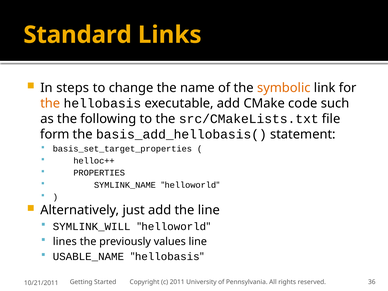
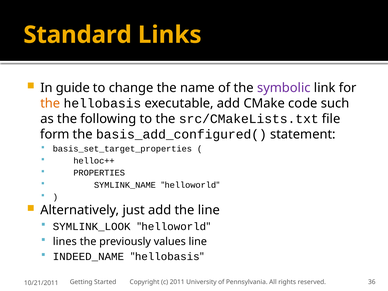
steps: steps -> guide (73, 88)
symbolic colour: orange -> purple (284, 88)
basis_add_hellobasis(: basis_add_hellobasis( -> basis_add_configured( (181, 134)
SYMLINK_WILL: SYMLINK_WILL -> SYMLINK_LOOK (92, 226)
USABLE_NAME: USABLE_NAME -> INDEED_NAME (88, 257)
